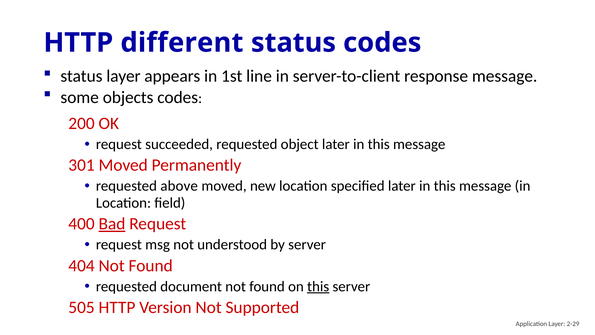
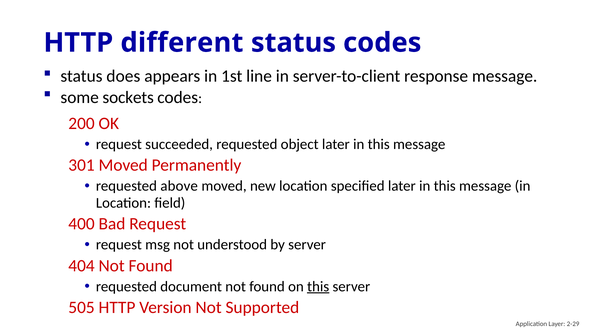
status layer: layer -> does (123, 76)
objects: objects -> sockets (128, 97)
Bad underline: present -> none (112, 224)
